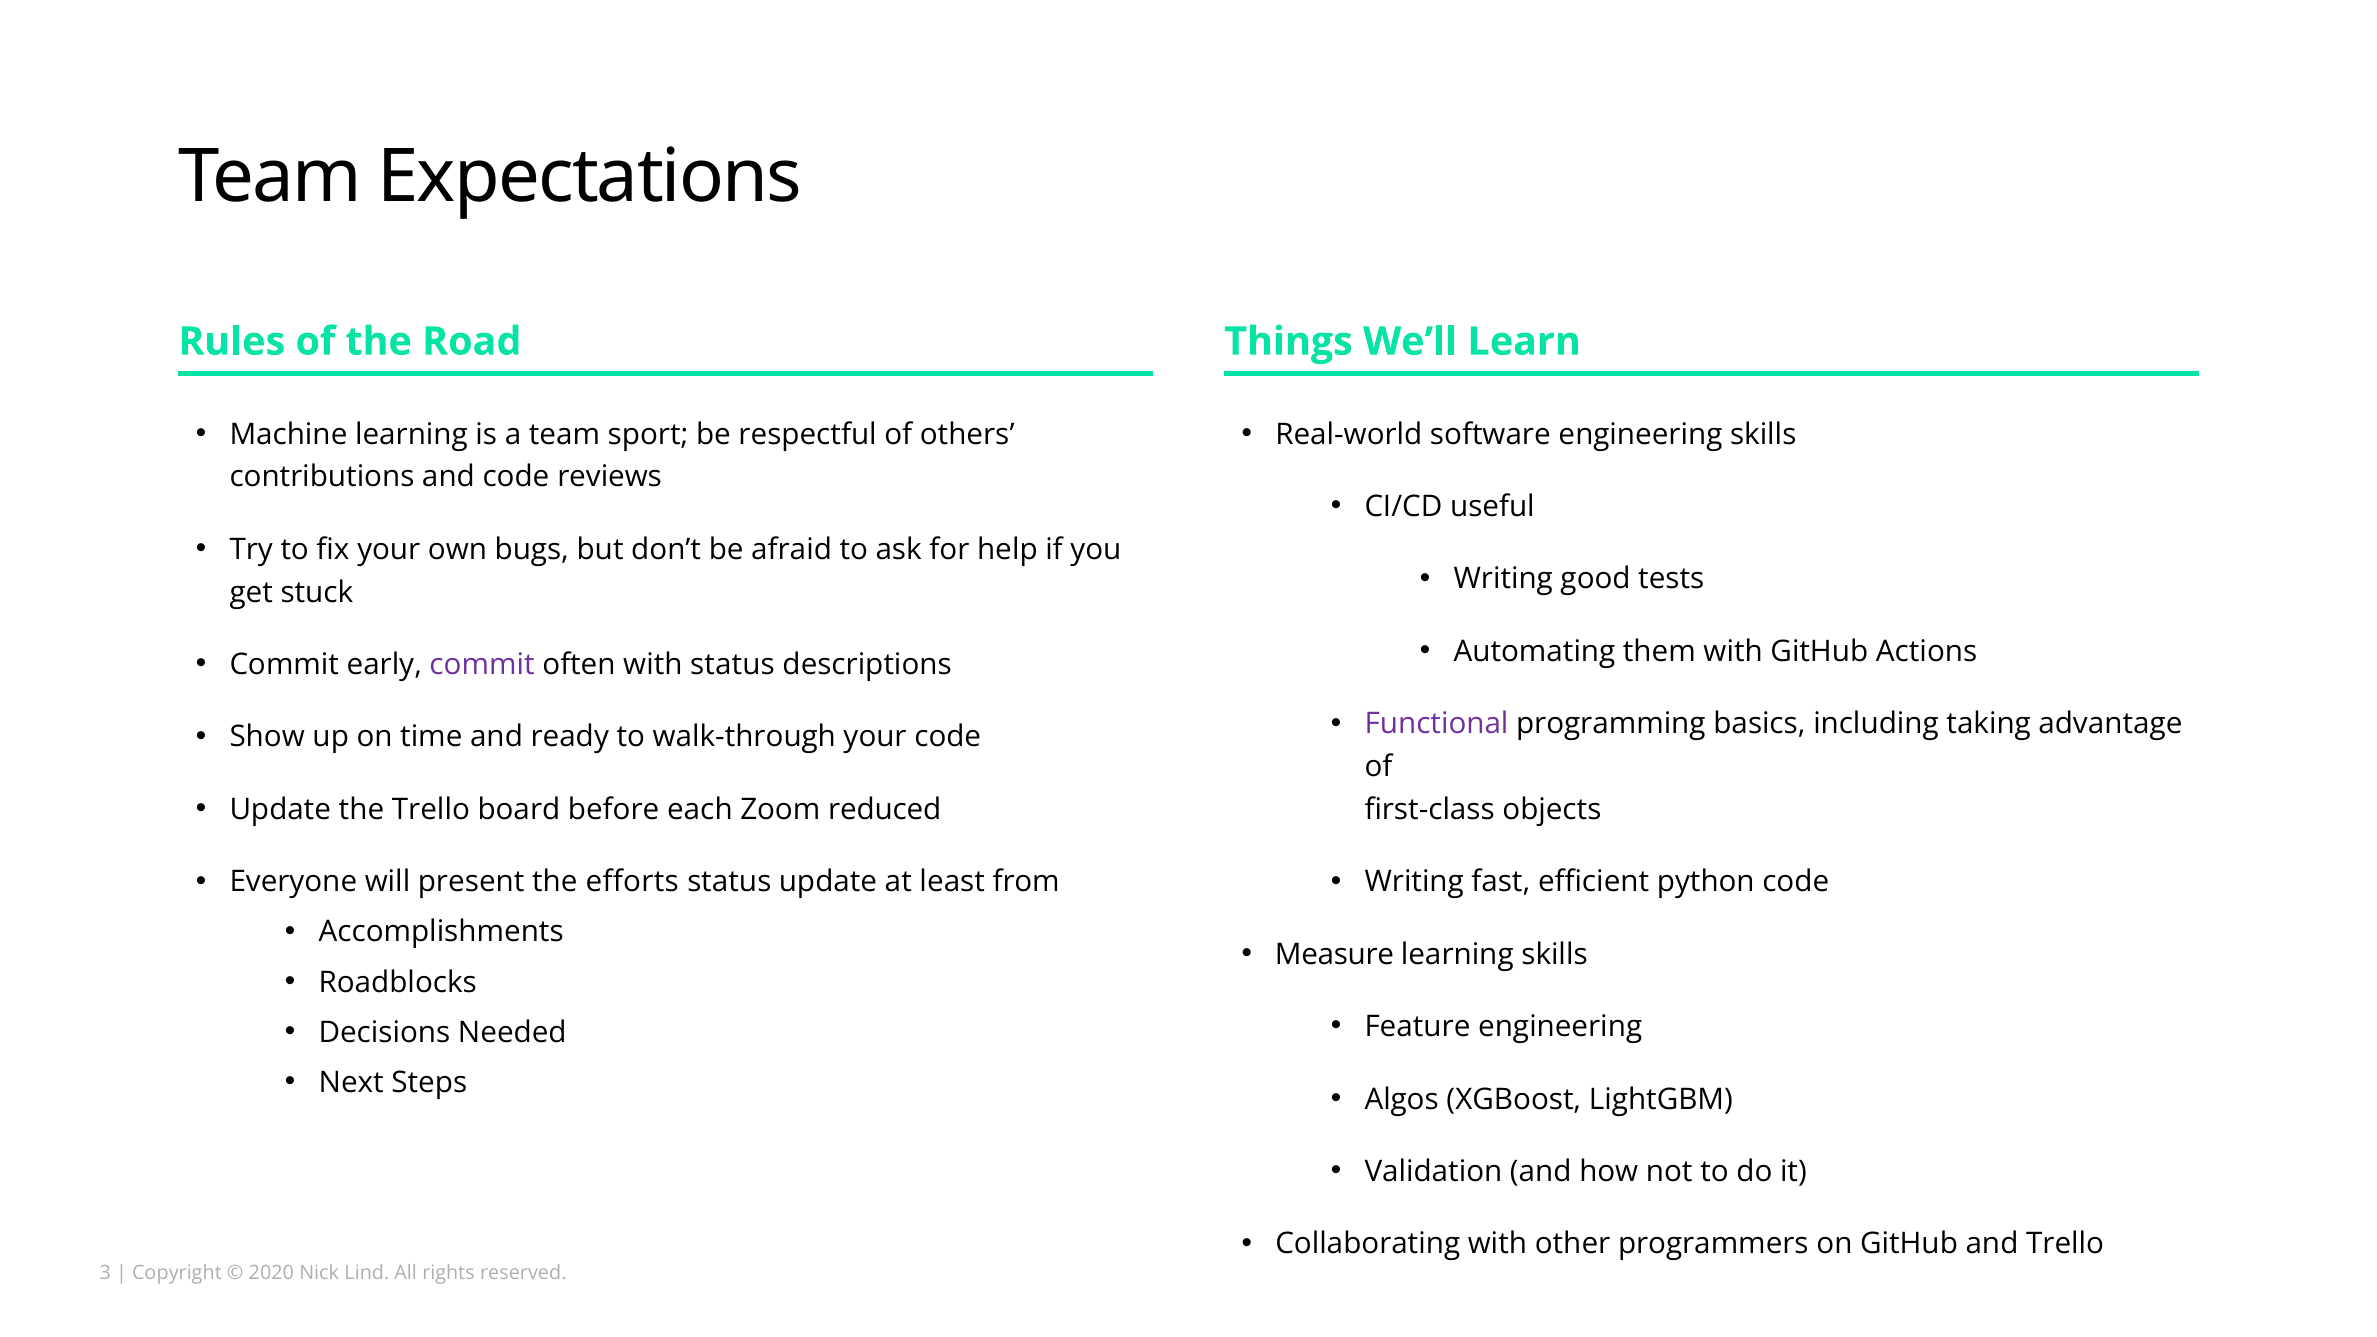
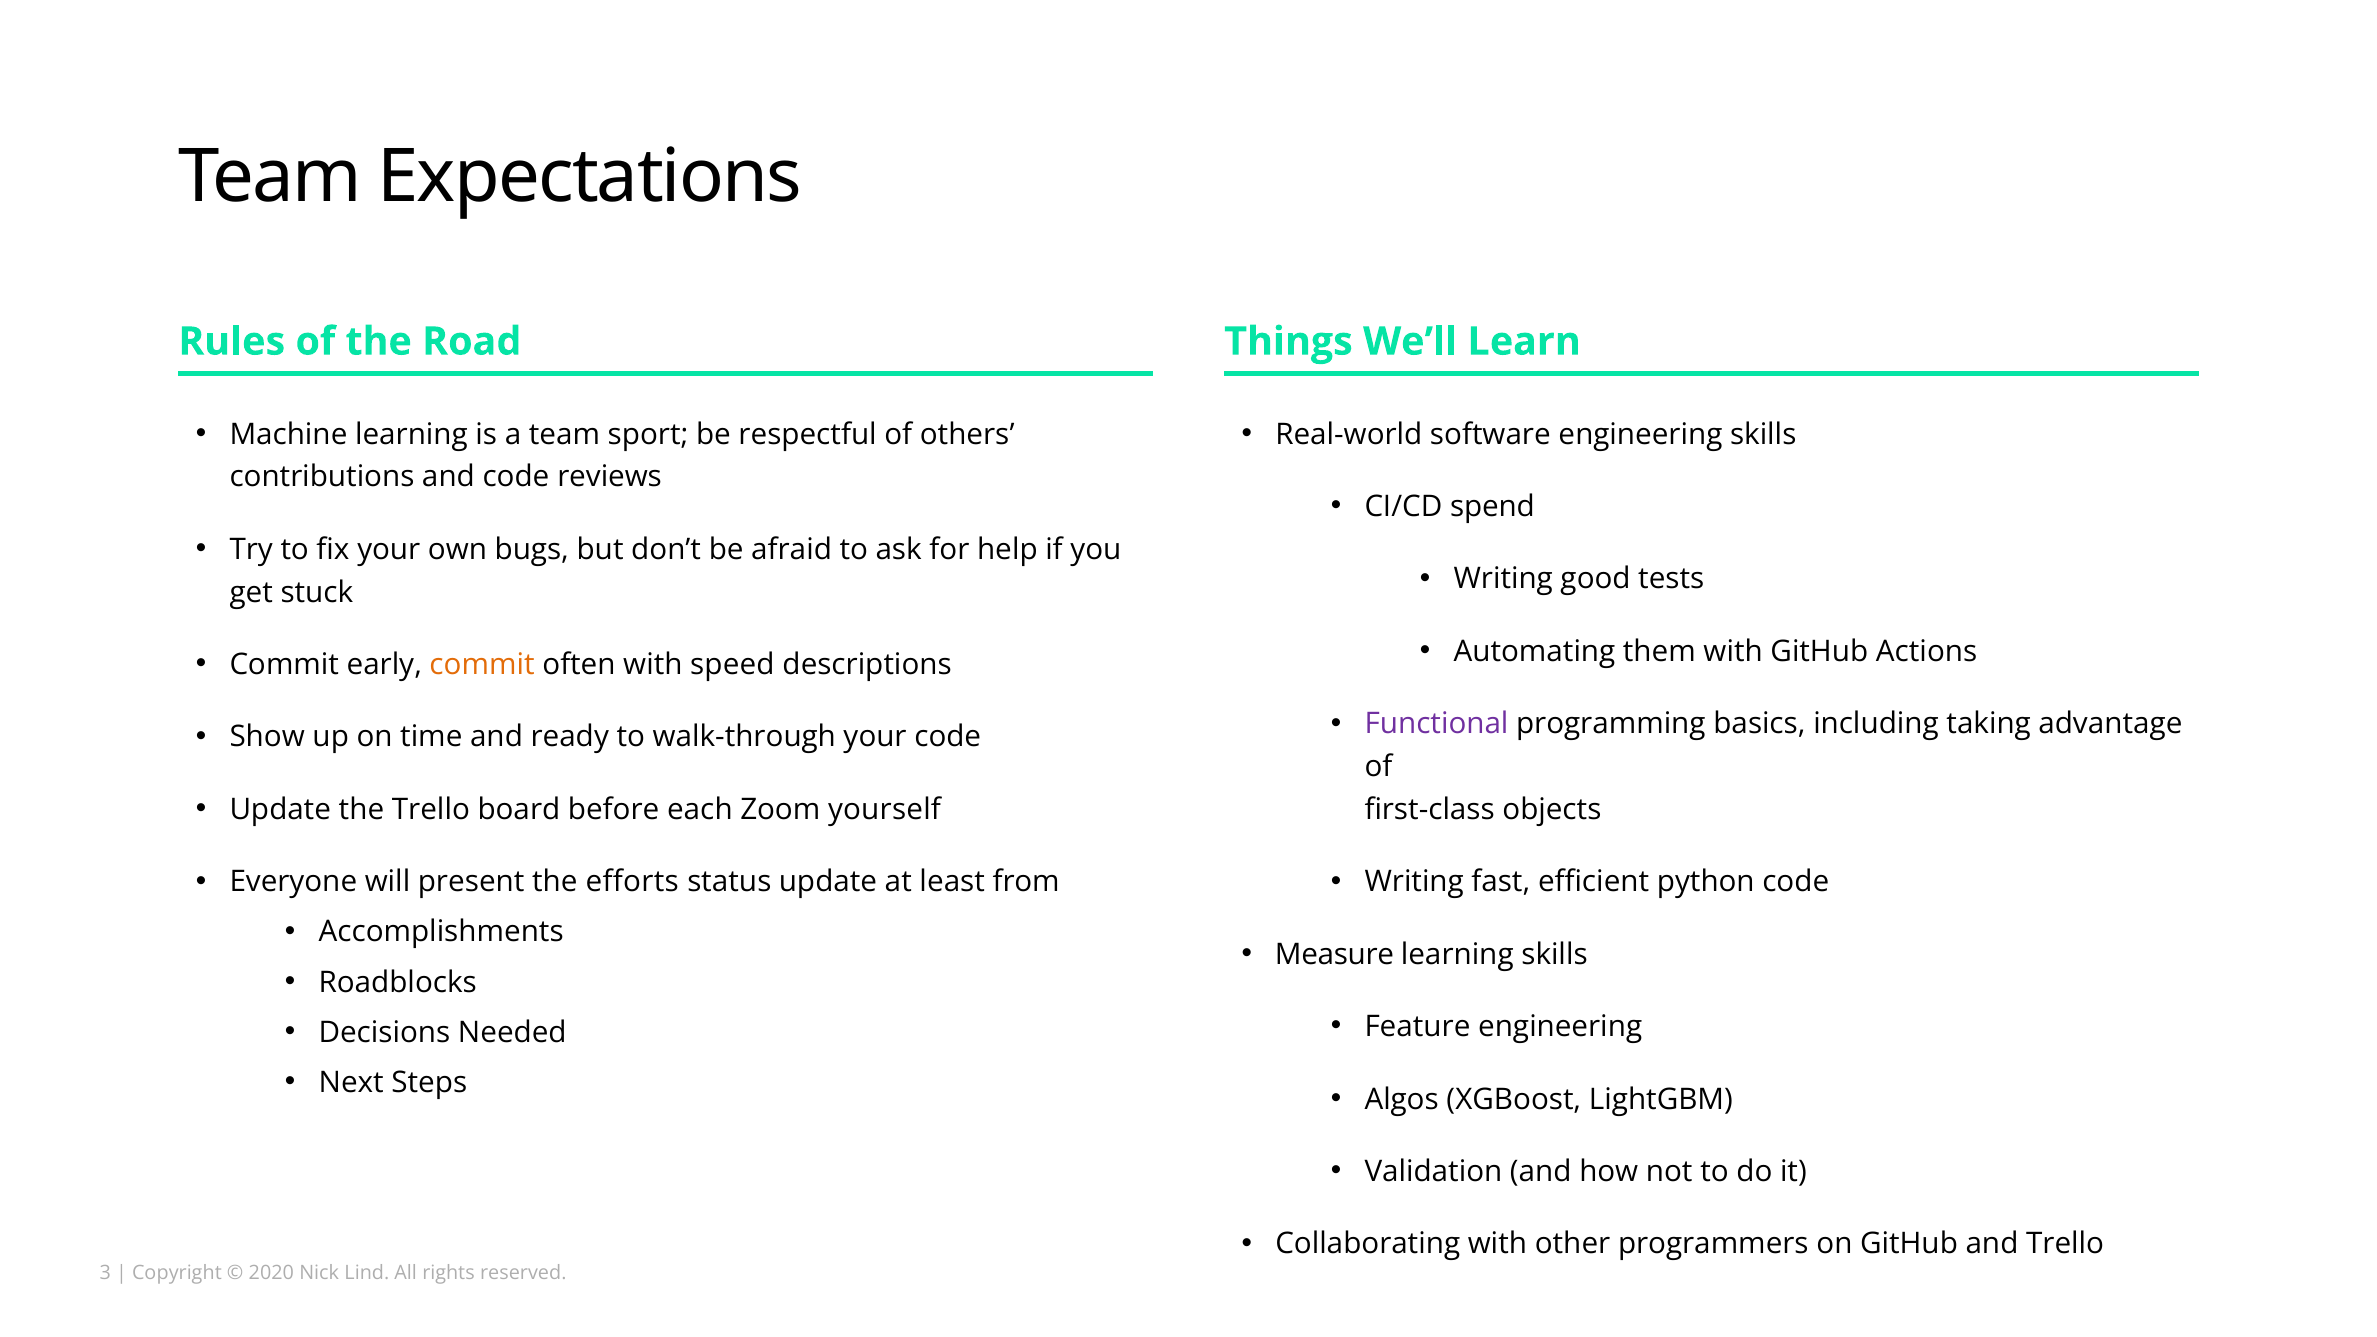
useful: useful -> spend (1493, 507)
commit colour: purple -> orange (482, 665)
with status: status -> speed (732, 665)
reduced: reduced -> yourself (885, 810)
